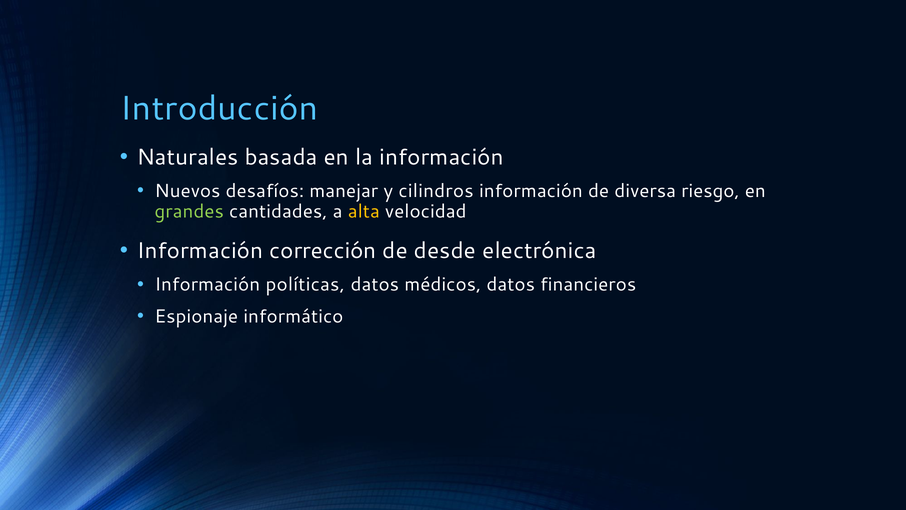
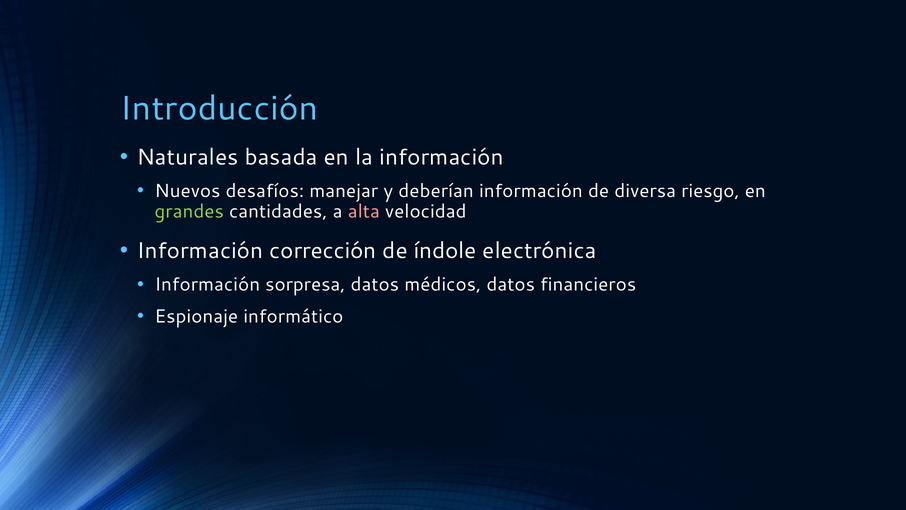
cilindros: cilindros -> deberían (436, 191)
alta colour: yellow -> pink (364, 211)
desde: desde -> índole (445, 251)
políticas: políticas -> sorpresa (305, 284)
